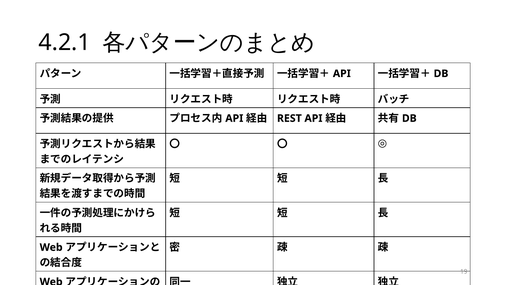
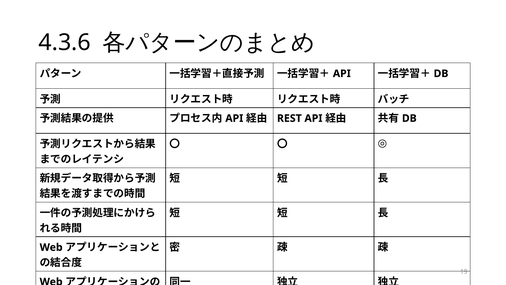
4.2.1: 4.2.1 -> 4.3.6 (65, 43)
